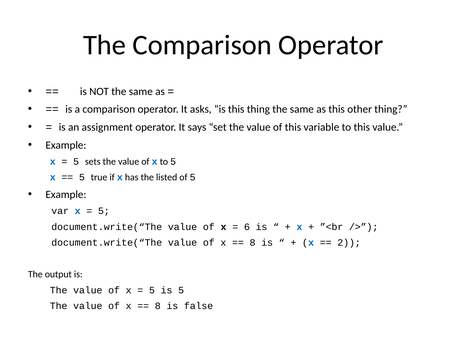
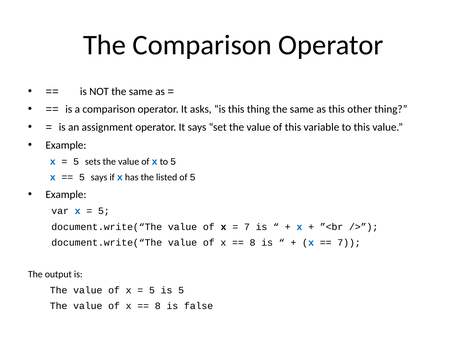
5 true: true -> says (99, 178)
6: 6 -> 7 (247, 227)
2: 2 -> 7 (349, 243)
